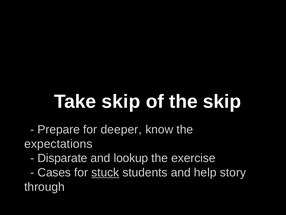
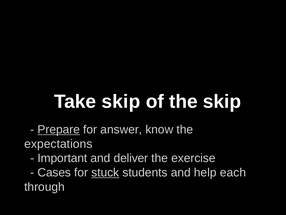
Prepare underline: none -> present (59, 129)
deeper: deeper -> answer (121, 129)
Disparate: Disparate -> Important (62, 158)
lookup: lookup -> deliver (131, 158)
story: story -> each (233, 172)
